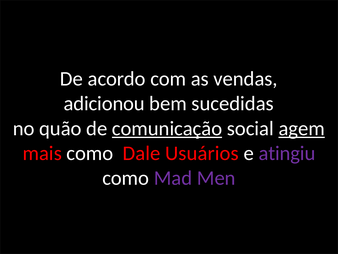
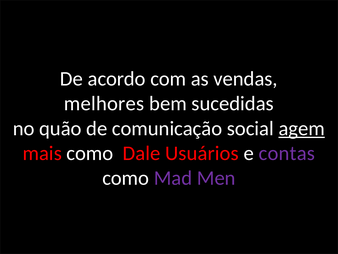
adicionou: adicionou -> melhores (104, 103)
comunicação underline: present -> none (167, 128)
atingiu: atingiu -> contas (287, 153)
